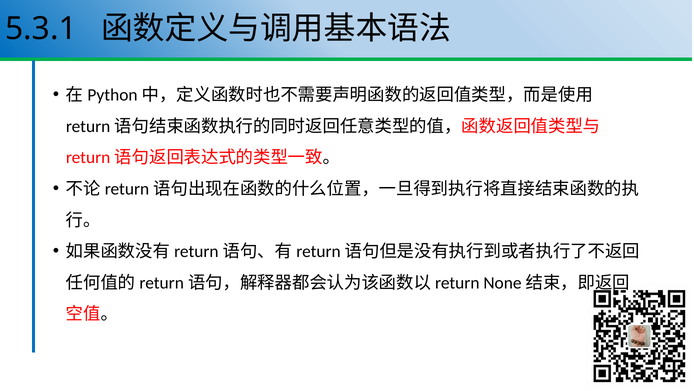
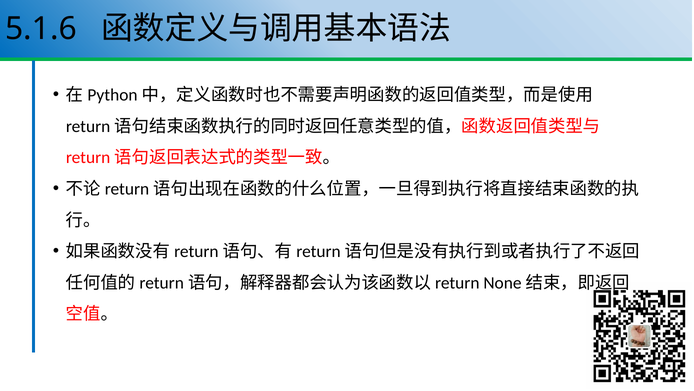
5.3.1: 5.3.1 -> 5.1.6 (41, 29)
